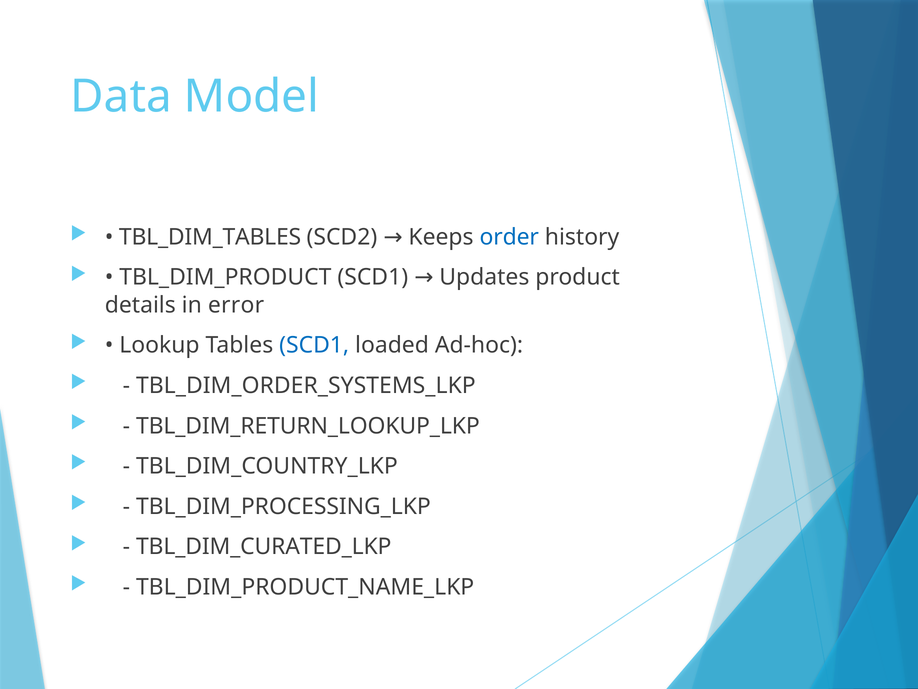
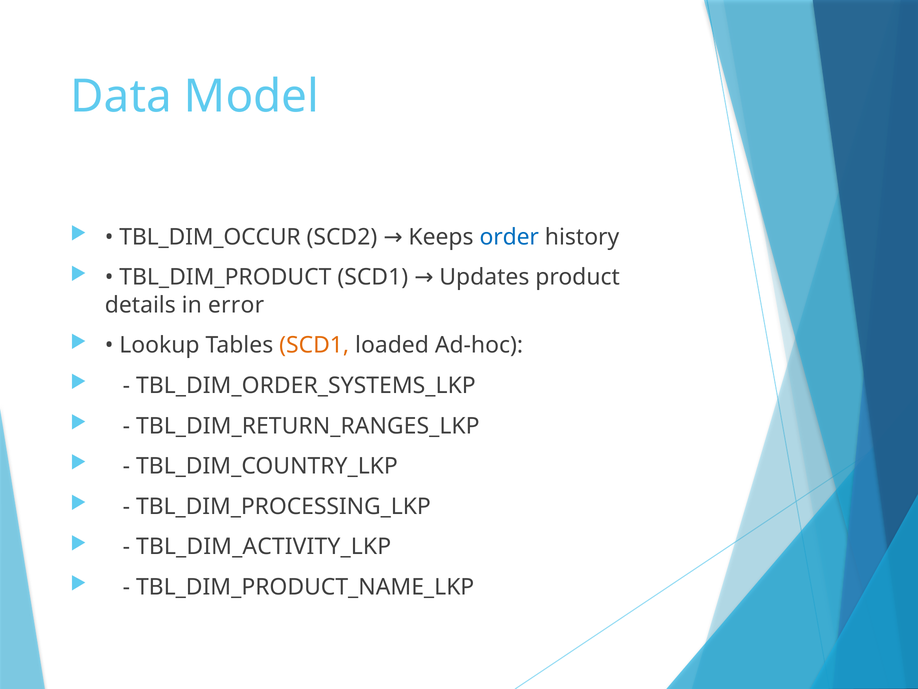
TBL_DIM_TABLES: TBL_DIM_TABLES -> TBL_DIM_OCCUR (210, 237)
SCD1 colour: blue -> orange (314, 345)
TBL_DIM_RETURN_LOOKUP_LKP: TBL_DIM_RETURN_LOOKUP_LKP -> TBL_DIM_RETURN_RANGES_LKP (308, 426)
TBL_DIM_CURATED_LKP: TBL_DIM_CURATED_LKP -> TBL_DIM_ACTIVITY_LKP (264, 547)
